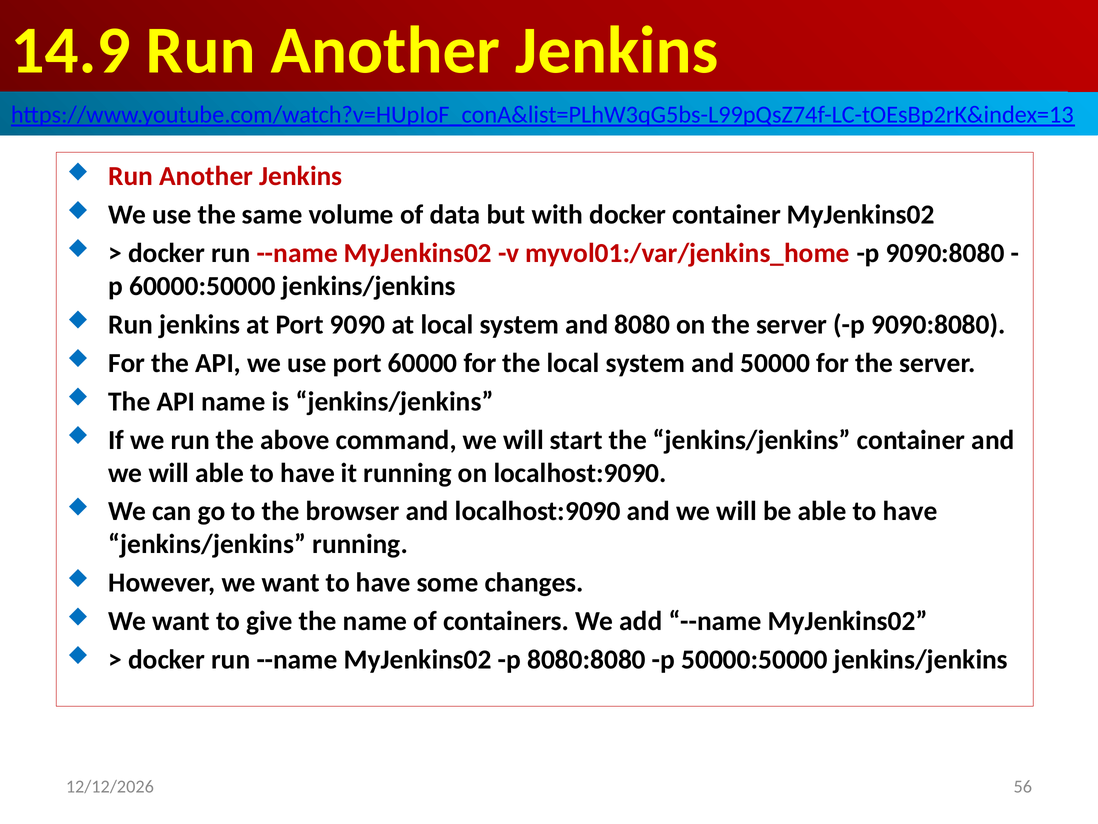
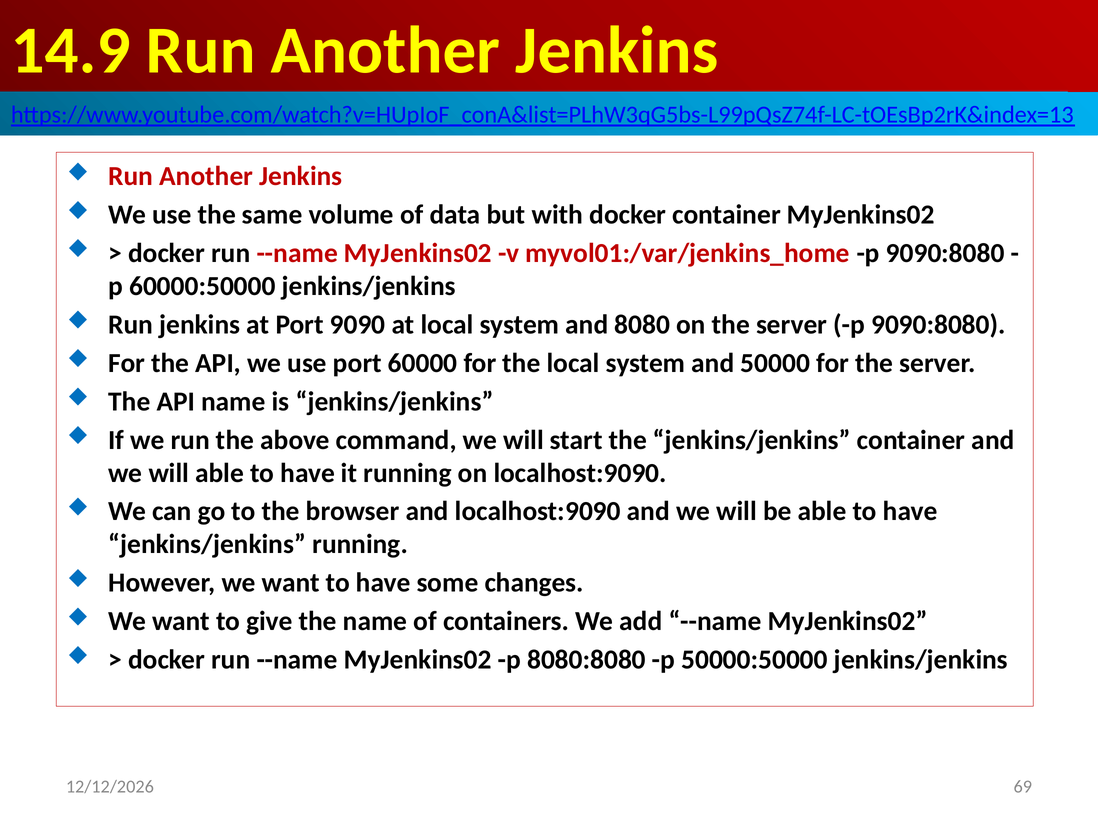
56: 56 -> 69 (1023, 786)
